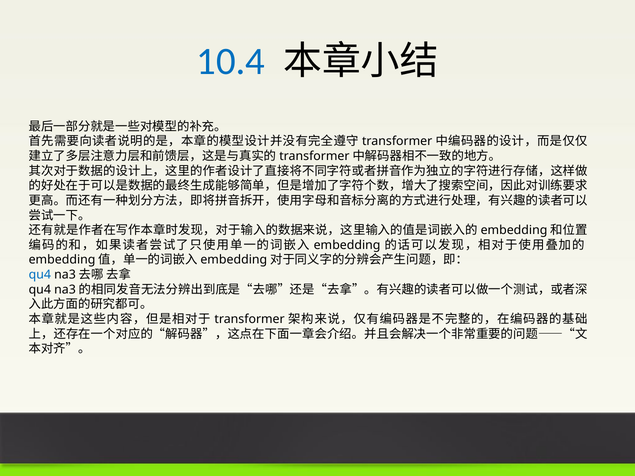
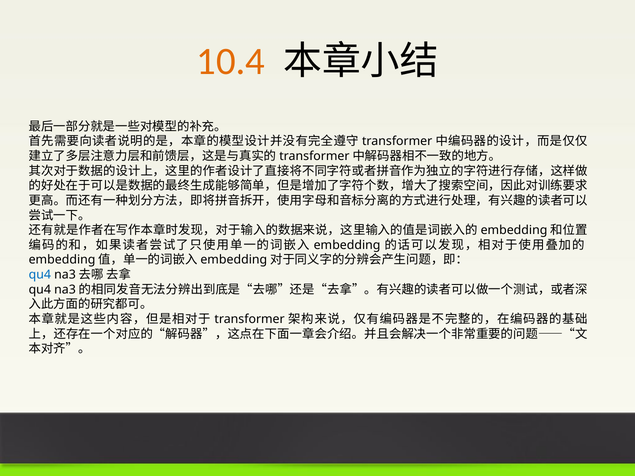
10.4 colour: blue -> orange (231, 61)
